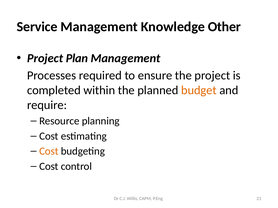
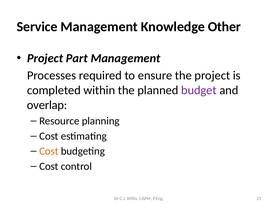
Plan: Plan -> Part (77, 58)
budget colour: orange -> purple (199, 90)
require: require -> overlap (47, 105)
